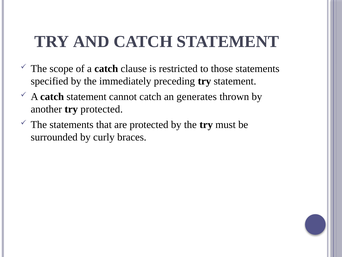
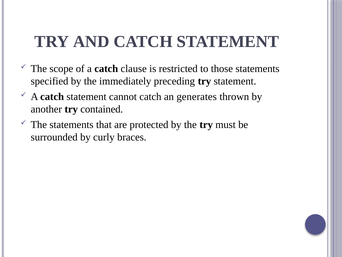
try protected: protected -> contained (102, 109)
